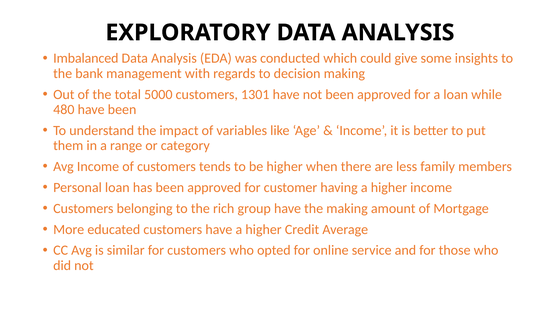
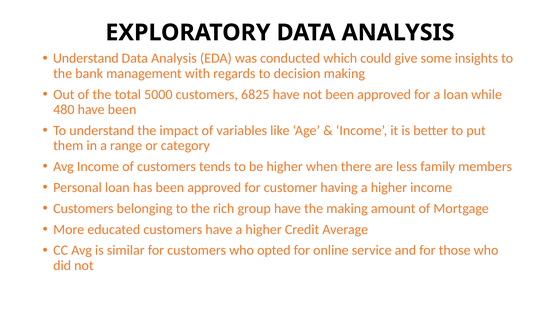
Imbalanced: Imbalanced -> Understand (86, 58)
1301: 1301 -> 6825 (255, 94)
